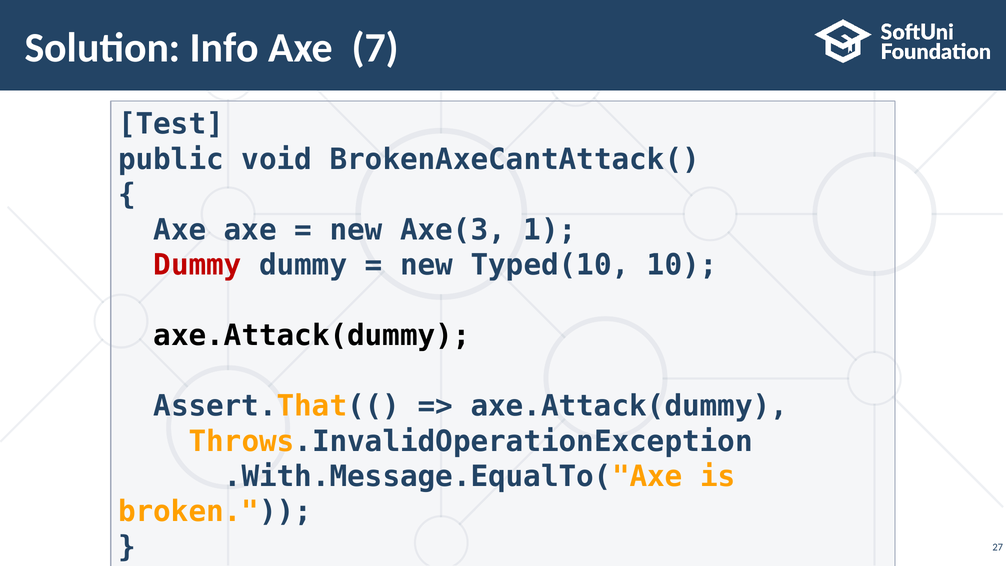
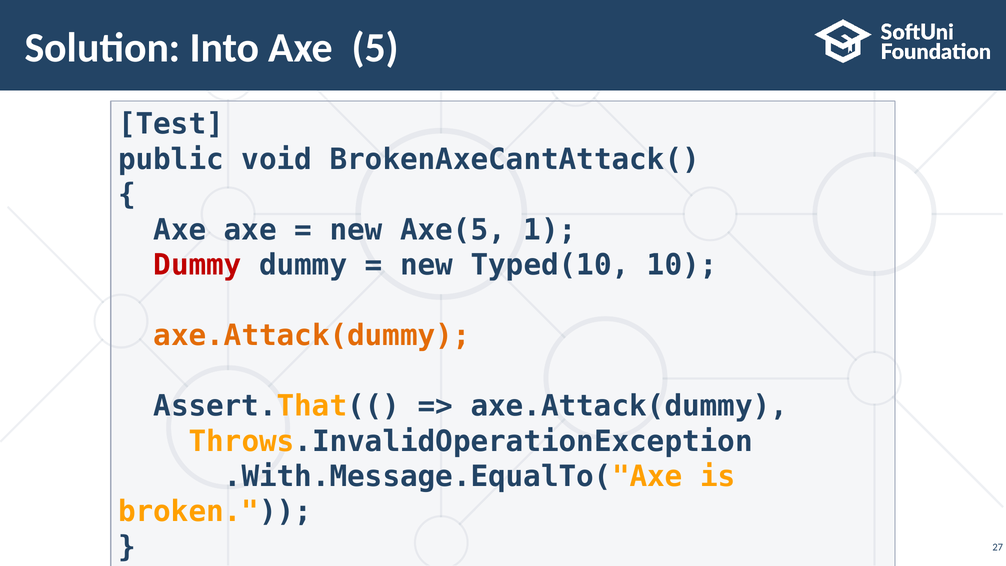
Info: Info -> Into (225, 48)
7: 7 -> 5 (375, 48)
Axe(3: Axe(3 -> Axe(5 (453, 230)
axe.Attack(dummy colour: black -> orange (312, 336)
